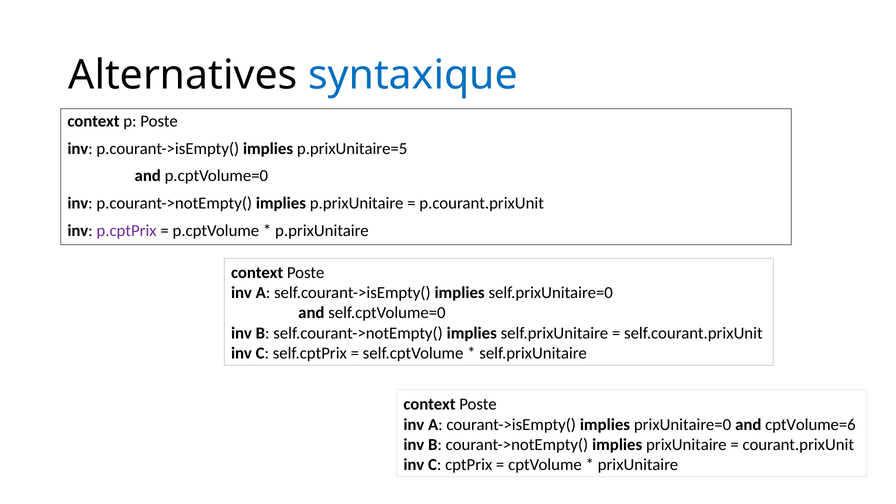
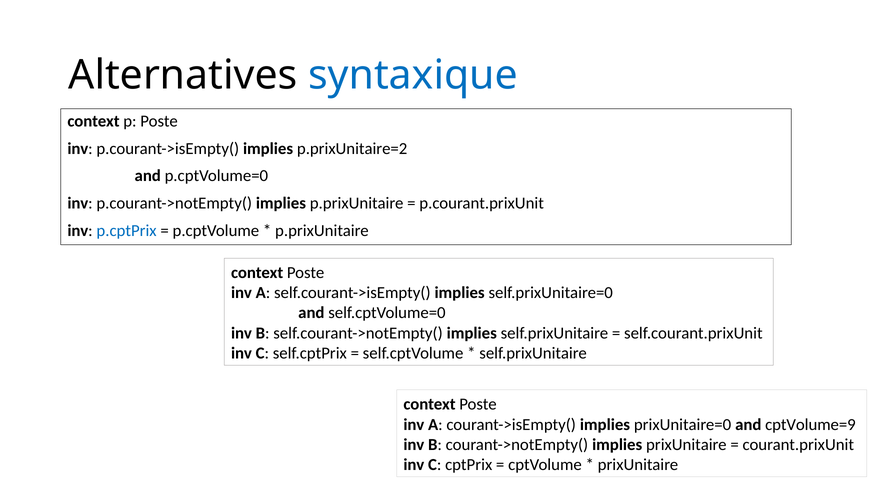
p.prixUnitaire=5: p.prixUnitaire=5 -> p.prixUnitaire=2 (352, 148)
p.cptPrix colour: purple -> blue (127, 231)
cptVolume=6: cptVolume=6 -> cptVolume=9 (810, 424)
